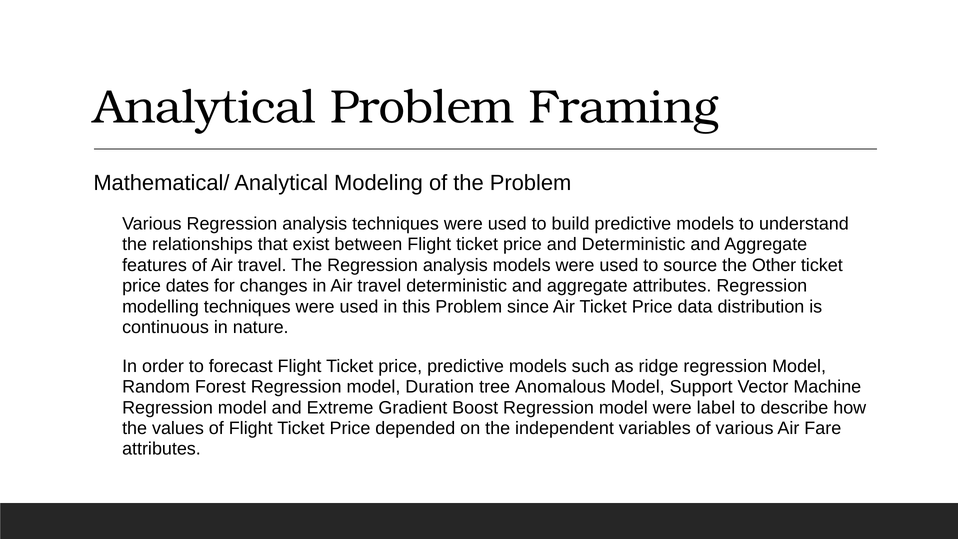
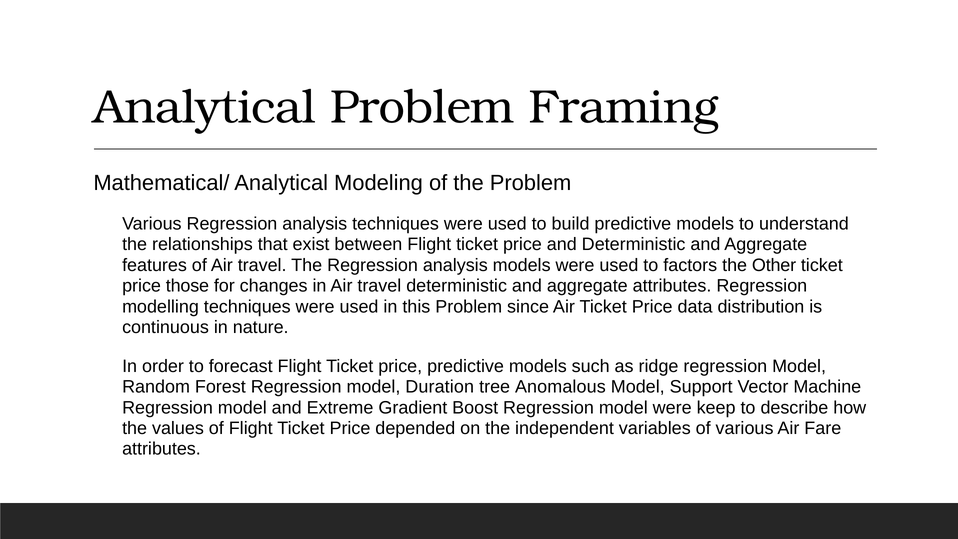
source: source -> factors (690, 265)
dates: dates -> those (187, 286)
label: label -> keep (716, 407)
